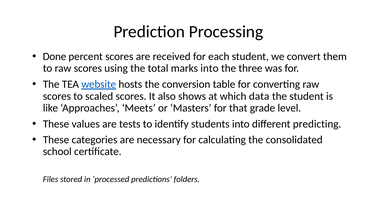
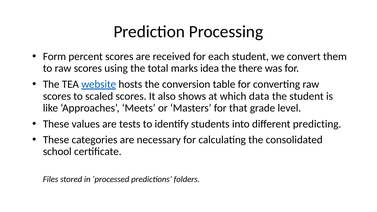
Done: Done -> Form (54, 56)
marks into: into -> idea (210, 68)
three: three -> there (250, 68)
